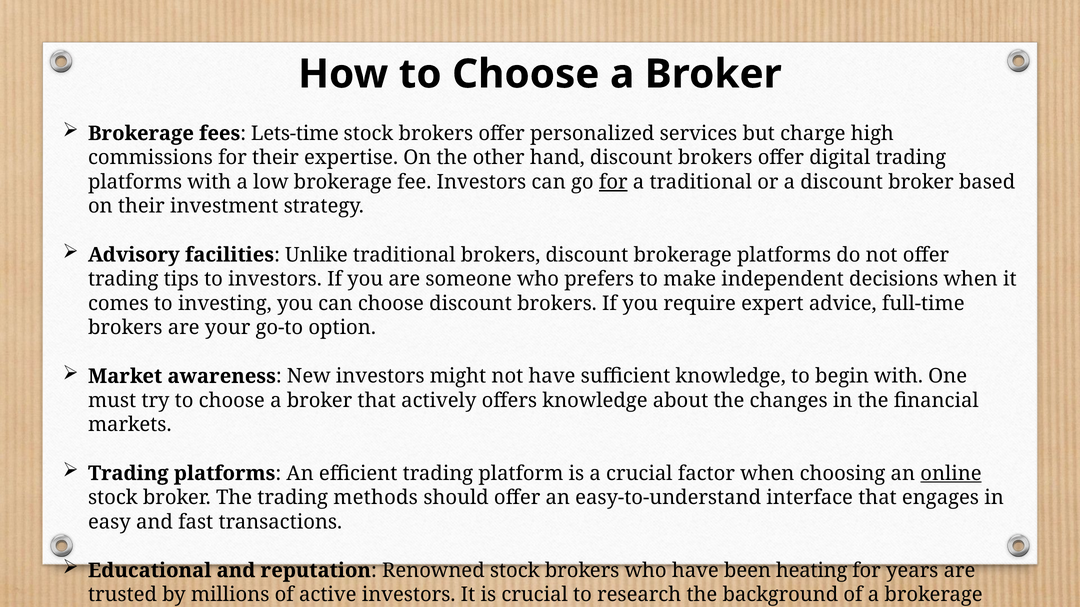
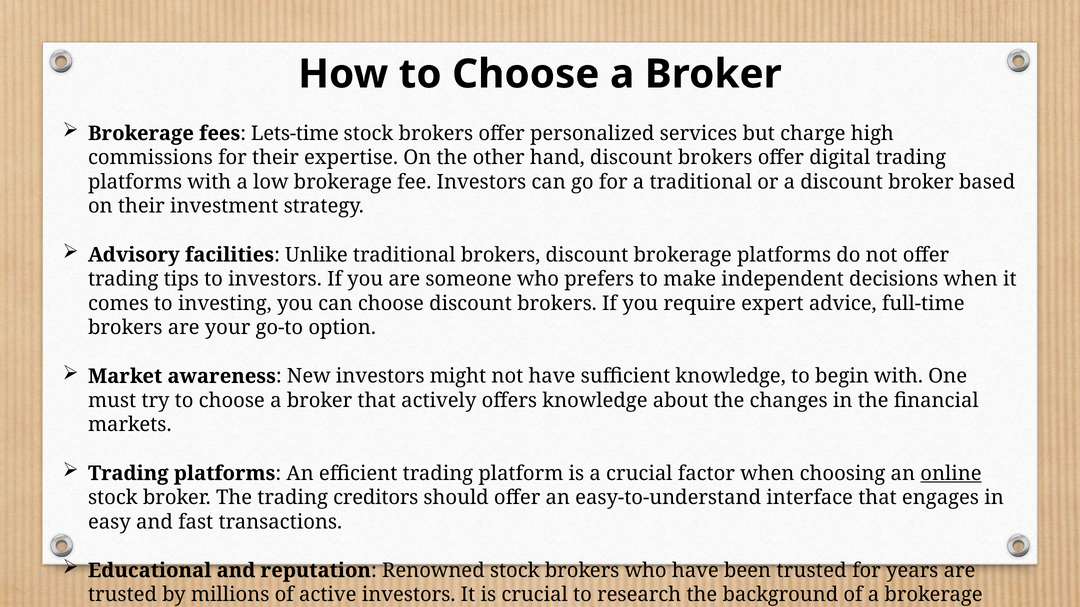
for underline: present -> none (613, 182)
methods: methods -> creditors (376, 498)
been heating: heating -> trusted (812, 571)
